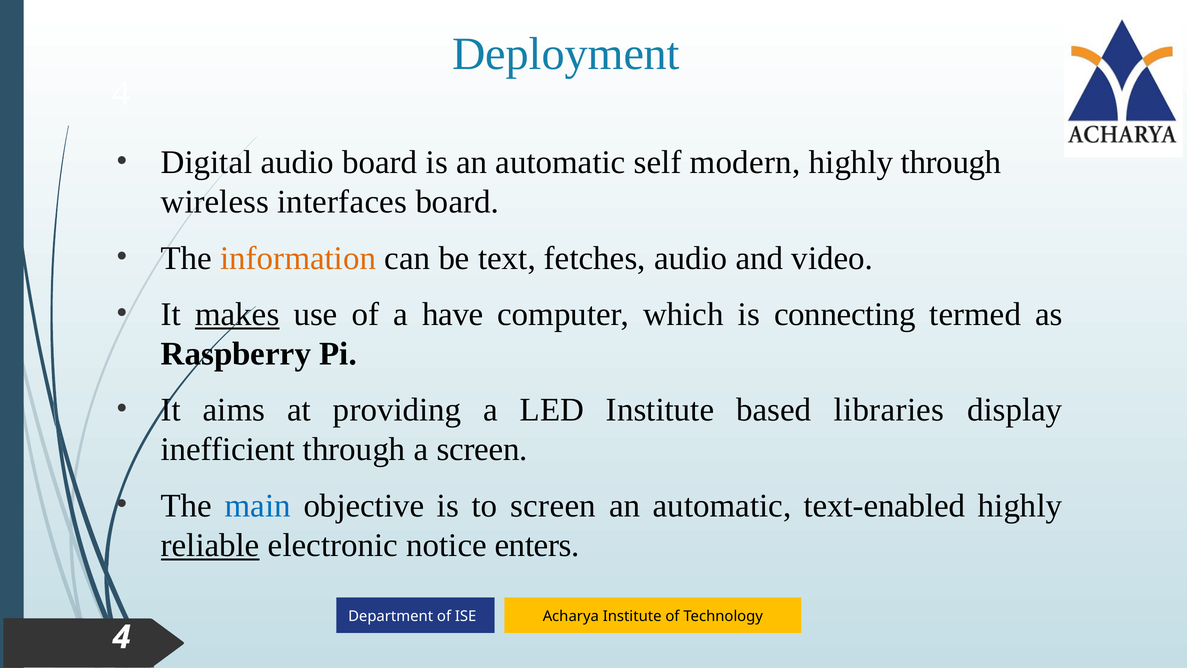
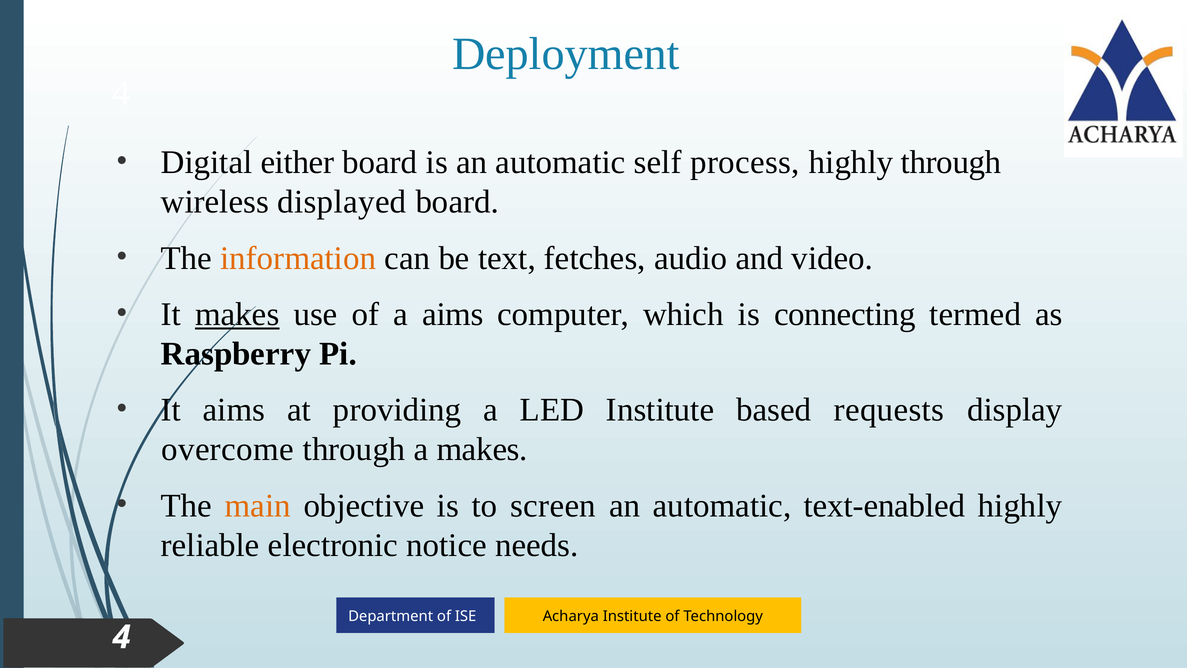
Digital audio: audio -> either (297, 162)
modern: modern -> process (745, 162)
interfaces: interfaces -> displayed (342, 202)
a have: have -> aims (453, 314)
libraries: libraries -> requests (889, 410)
inefficient: inefficient -> overcome (227, 449)
a screen: screen -> makes (482, 449)
main colour: blue -> orange (258, 505)
reliable underline: present -> none (210, 545)
enters: enters -> needs (537, 545)
